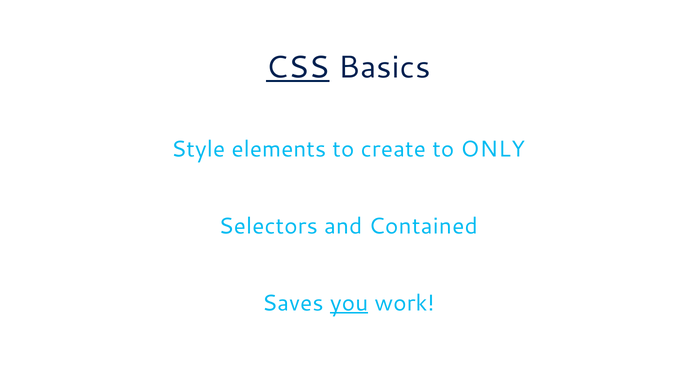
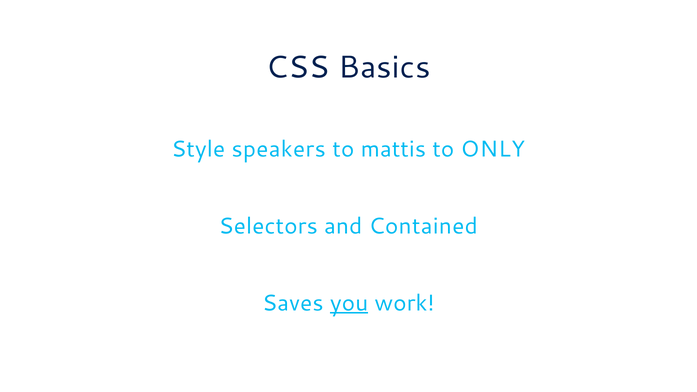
CSS underline: present -> none (298, 67)
elements: elements -> speakers (279, 149)
create: create -> mattis (393, 149)
